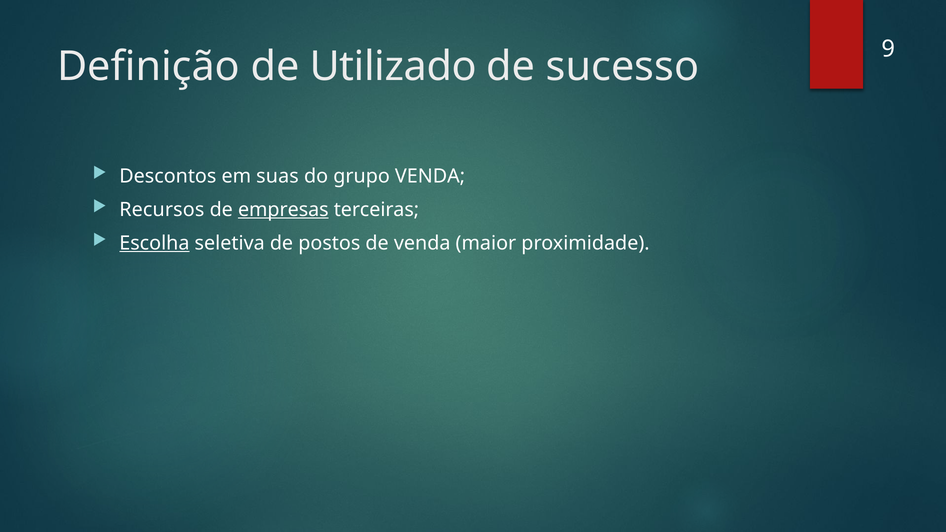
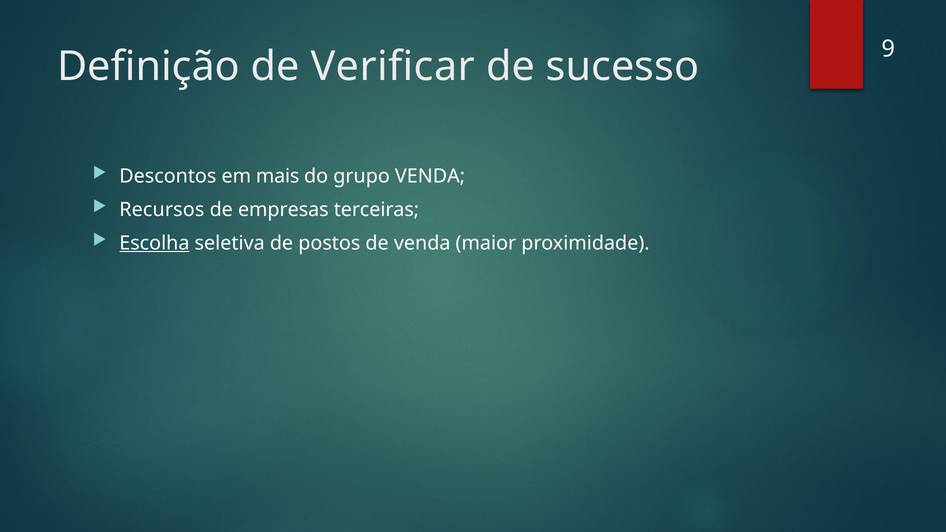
Utilizado: Utilizado -> Verificar (393, 66)
suas: suas -> mais (278, 176)
empresas underline: present -> none (283, 210)
